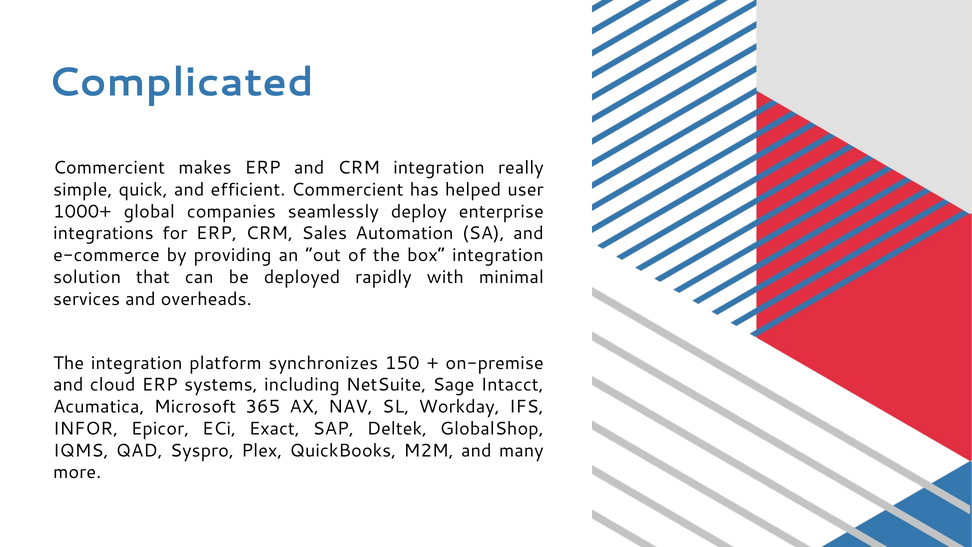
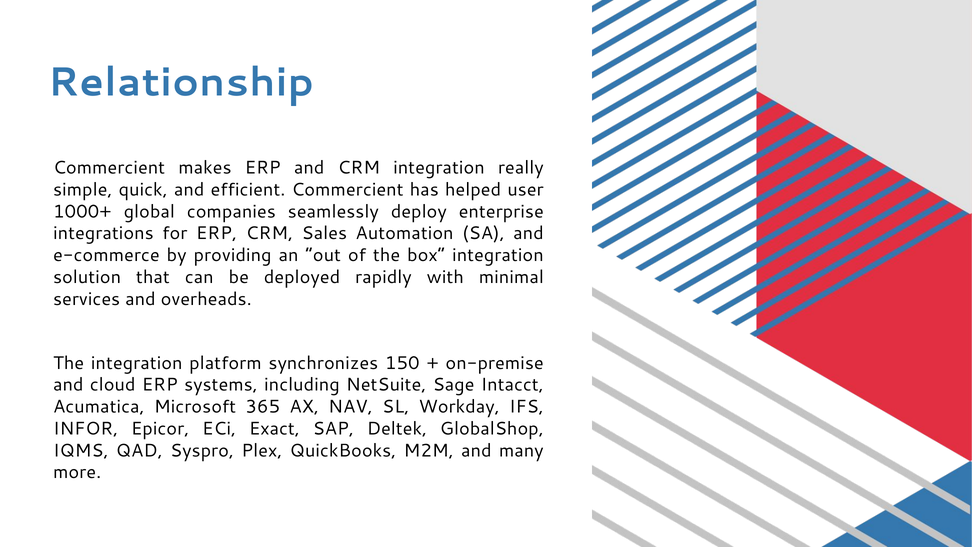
Complicated: Complicated -> Relationship (181, 82)
